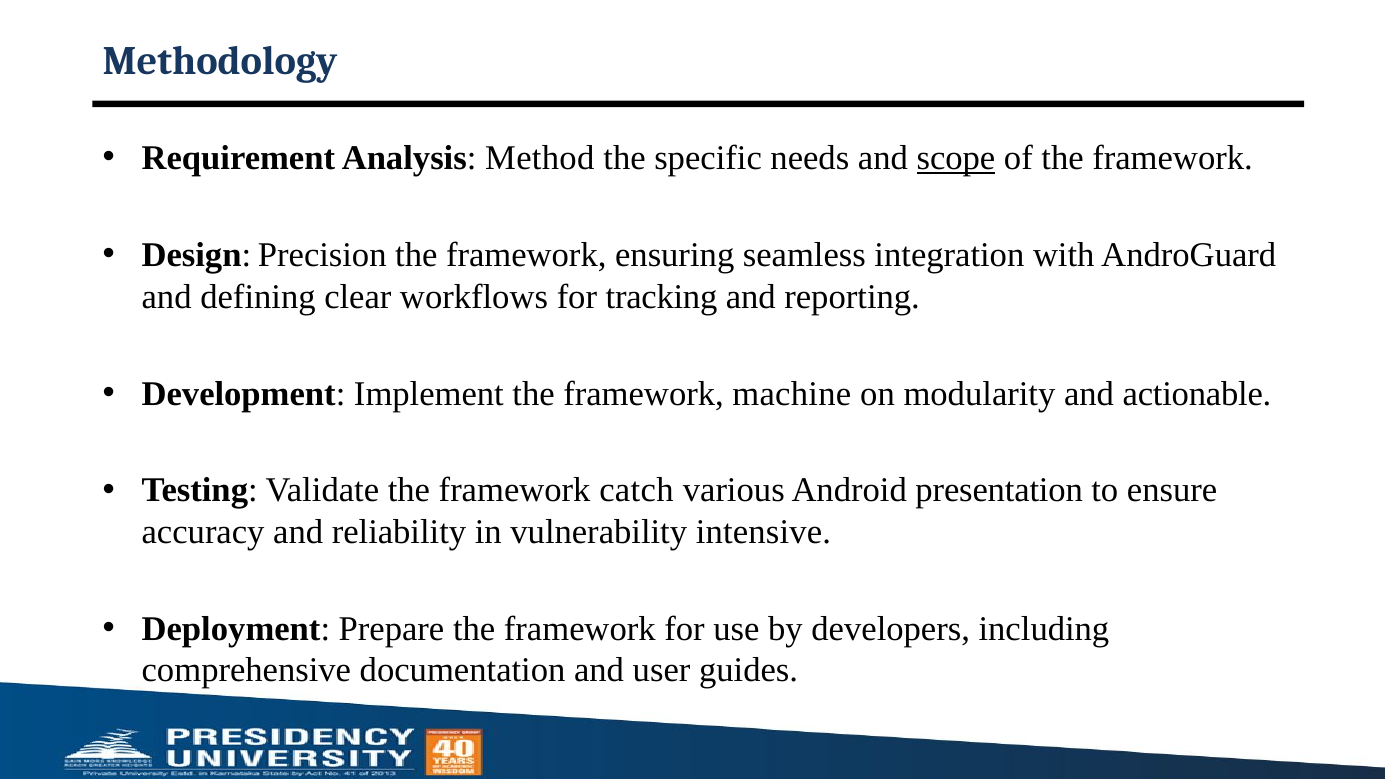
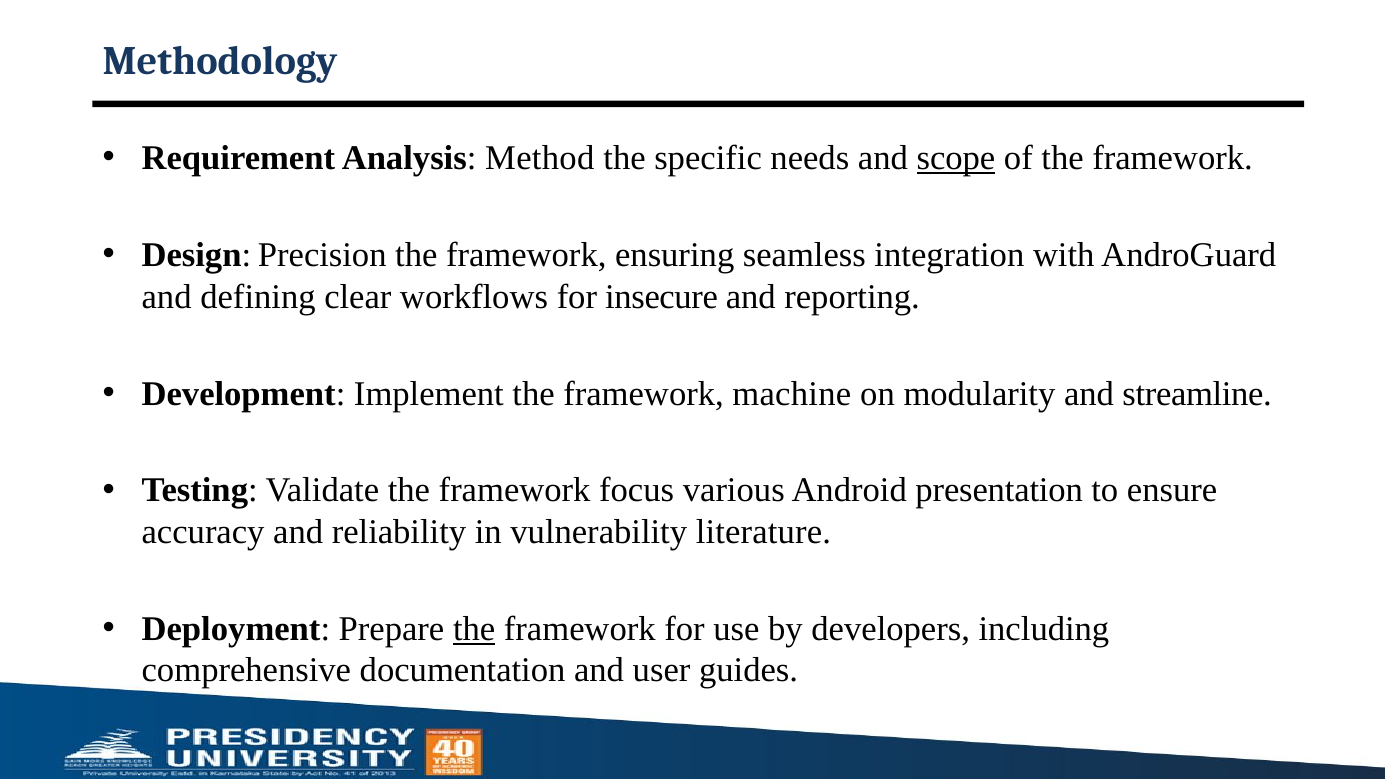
tracking: tracking -> insecure (662, 297)
actionable: actionable -> streamline (1197, 394)
catch: catch -> focus (637, 491)
intensive: intensive -> literature (763, 532)
the underline: none -> present (474, 629)
